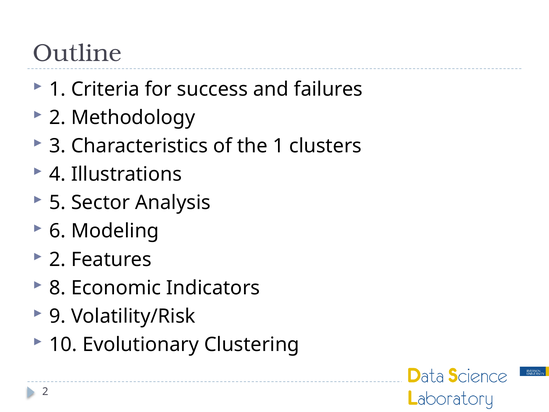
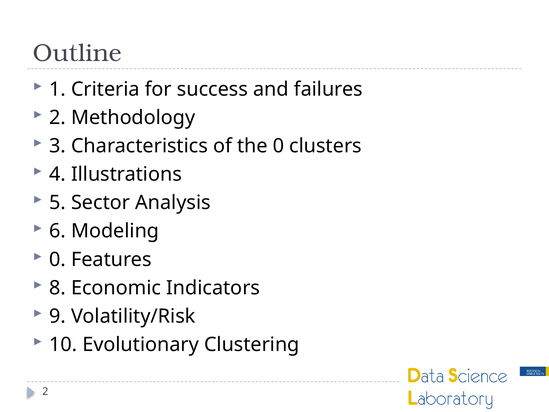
the 1: 1 -> 0 (278, 146)
2: 2 -> 0 (58, 259)
